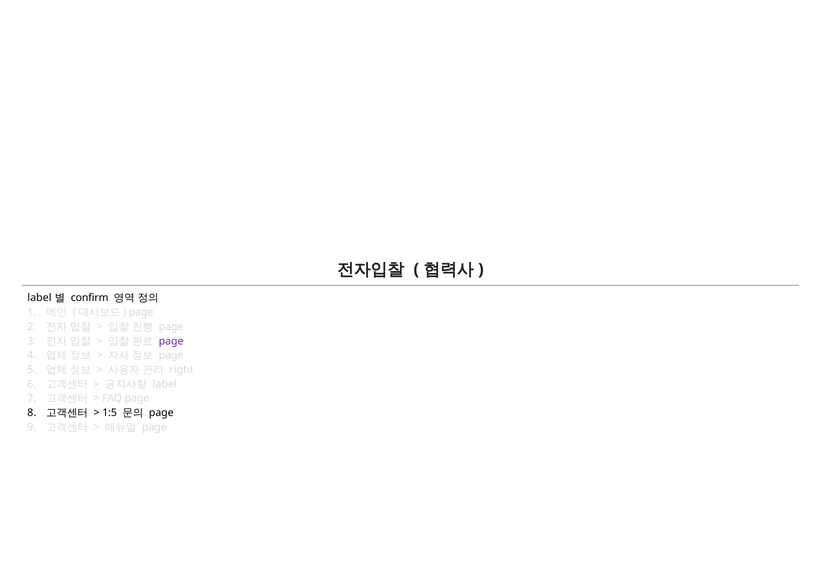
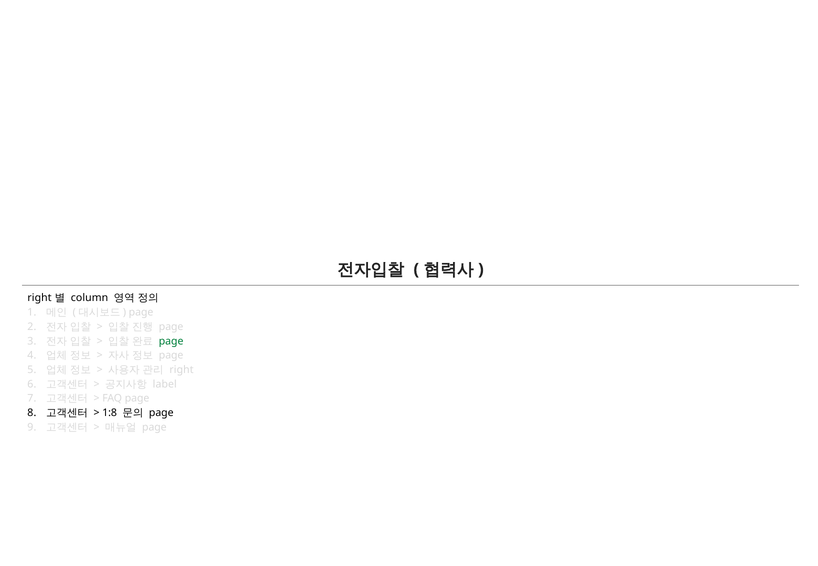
label: label -> right (39, 298)
confirm: confirm -> column (90, 298)
page colour: purple -> green (171, 341)
1:5: 1:5 -> 1:8 (110, 413)
